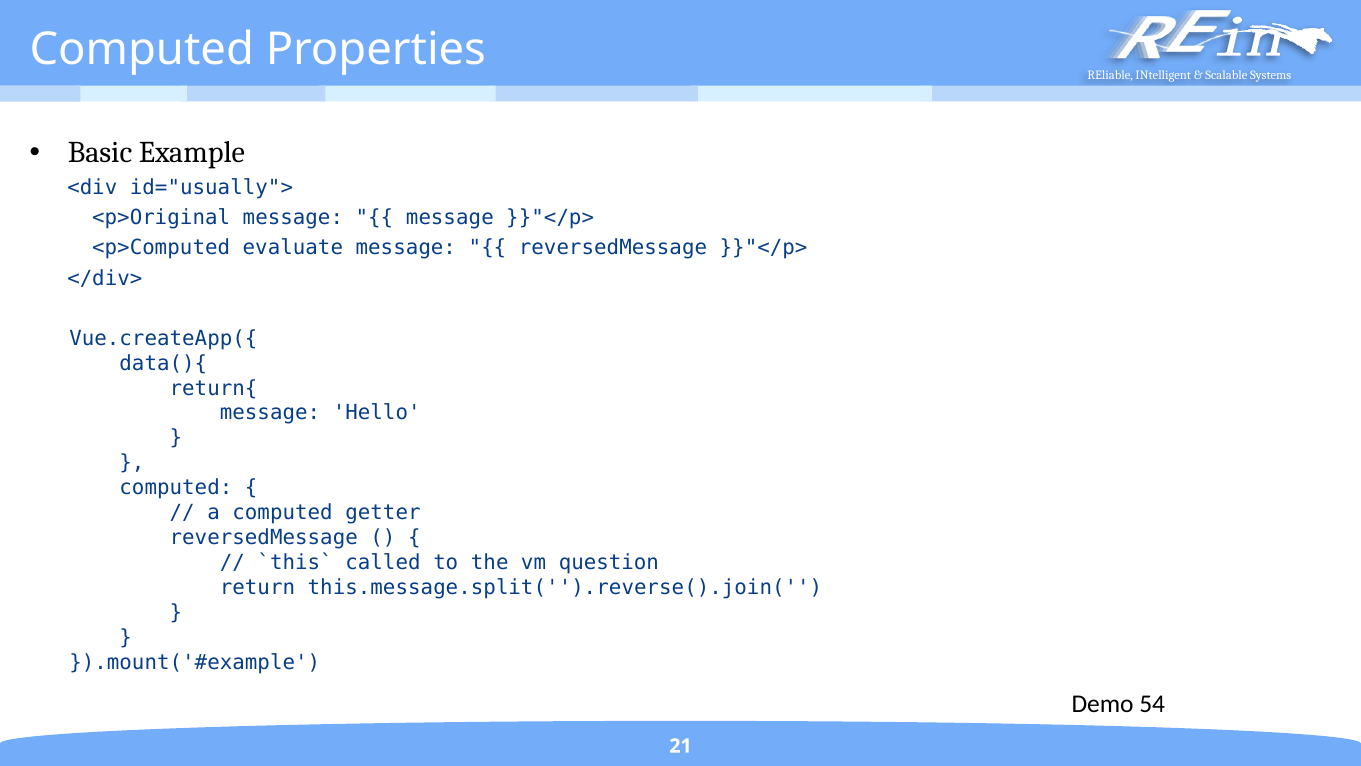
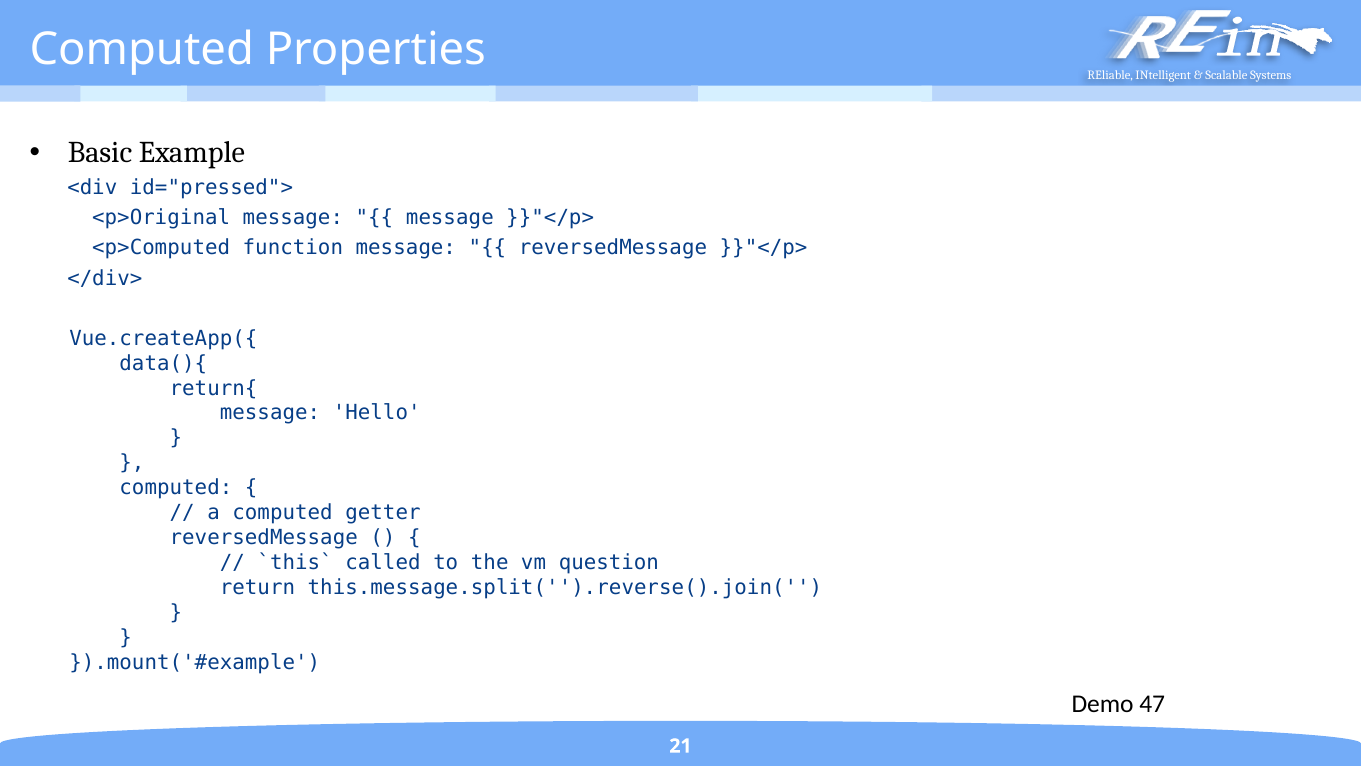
id="usually">: id="usually"> -> id="pressed"> (211, 188)
evaluate: evaluate -> function (293, 248)
54: 54 -> 47 (1152, 704)
